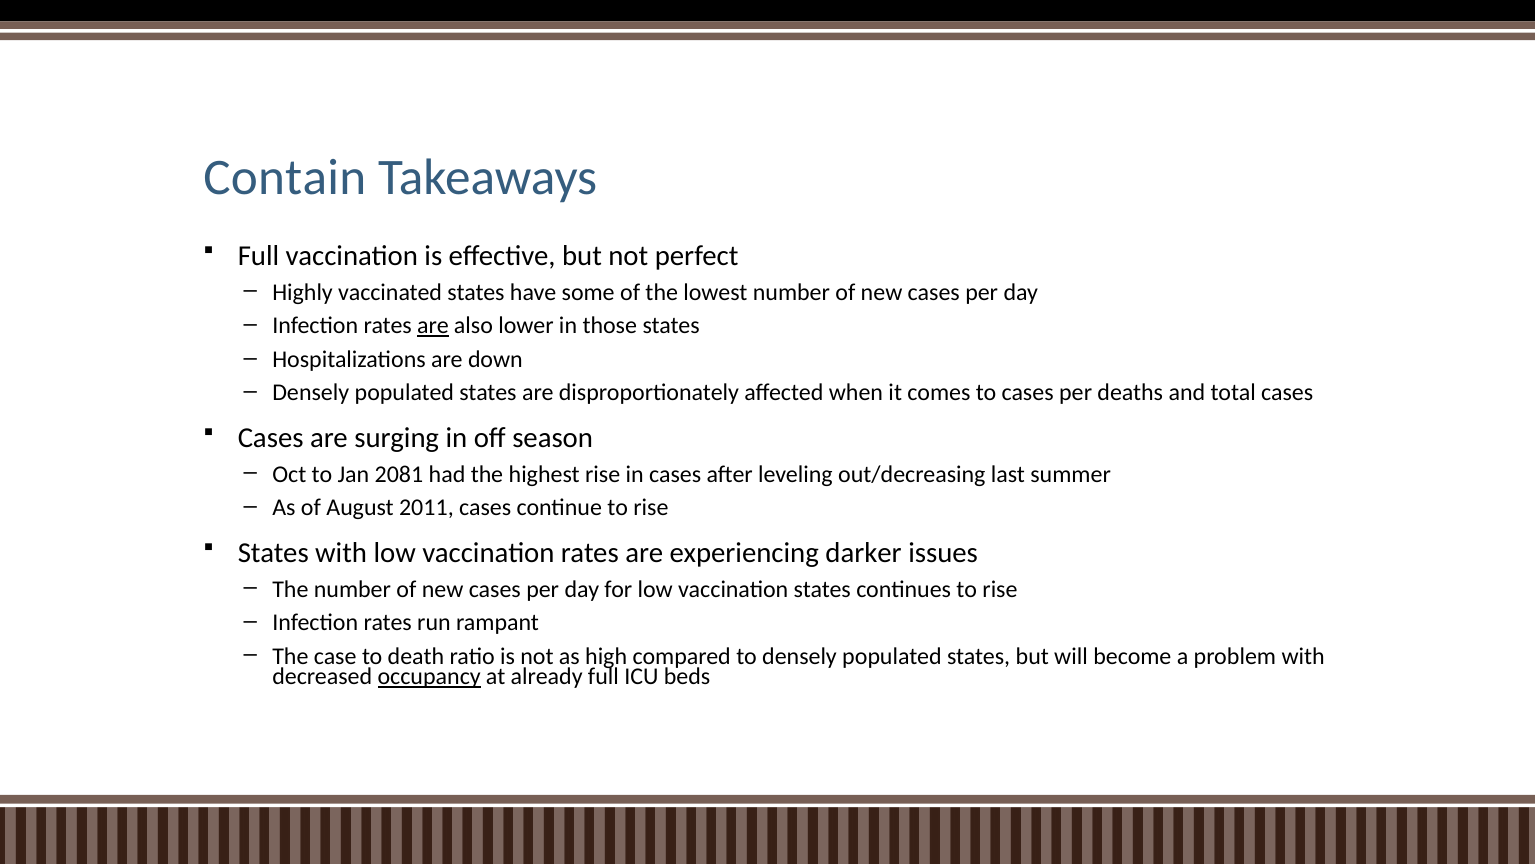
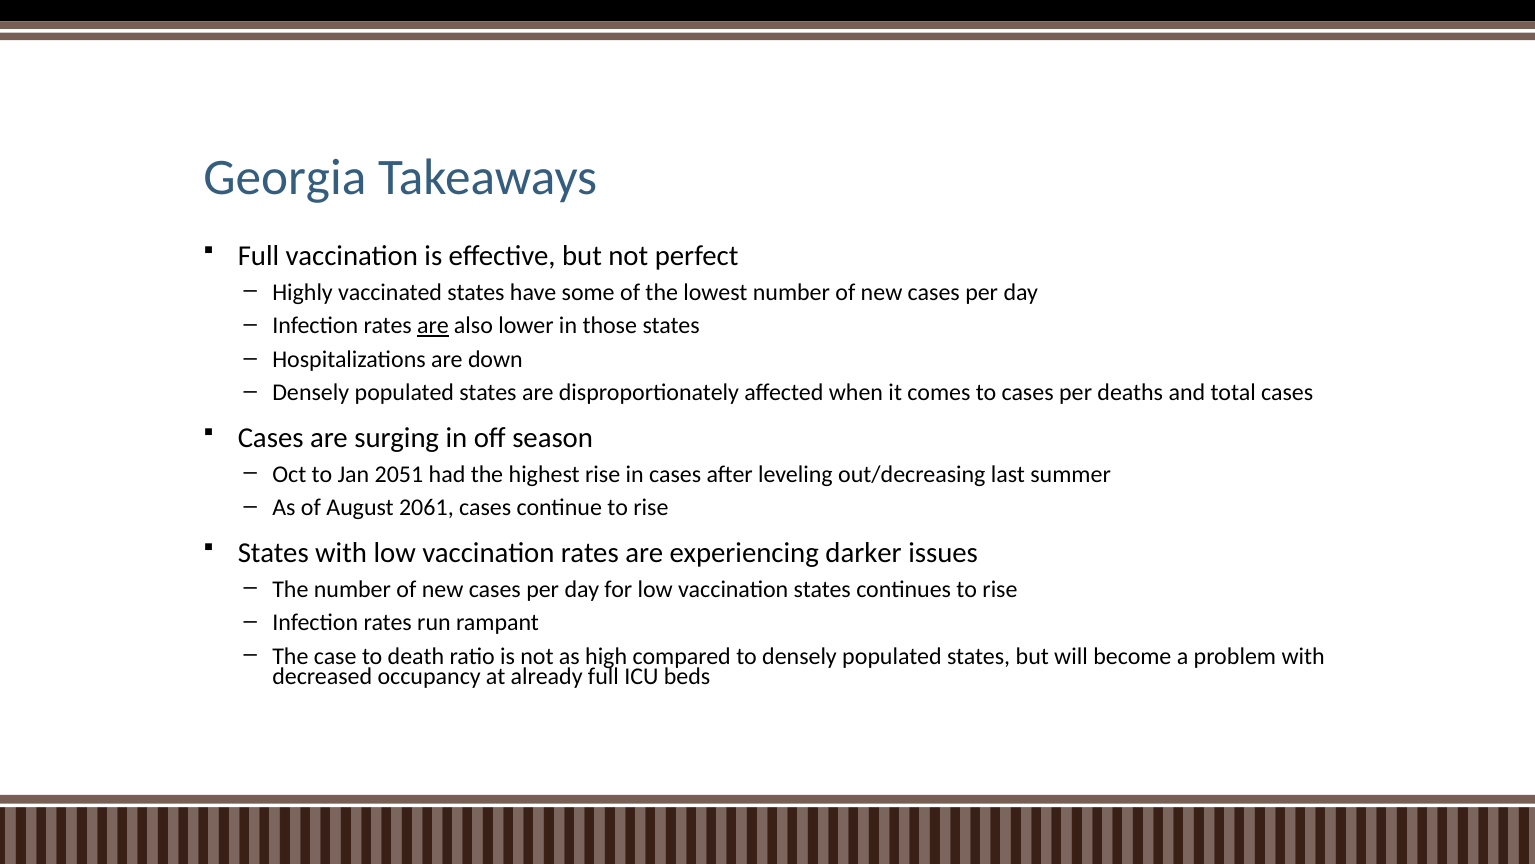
Contain: Contain -> Georgia (285, 177)
2081: 2081 -> 2051 (399, 474)
2011: 2011 -> 2061 (426, 507)
occupancy underline: present -> none (429, 677)
